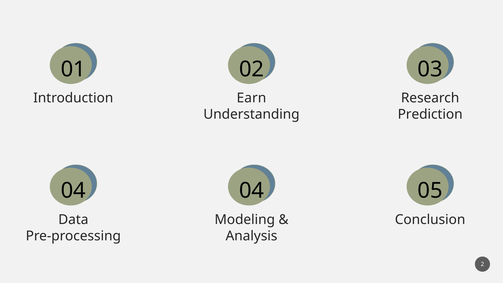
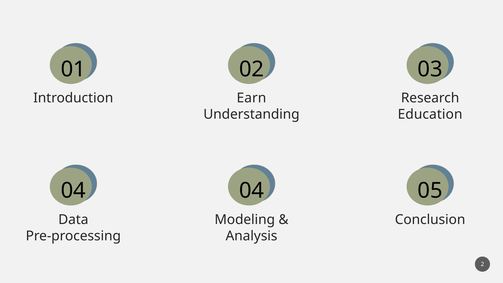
Prediction: Prediction -> Education (430, 114)
